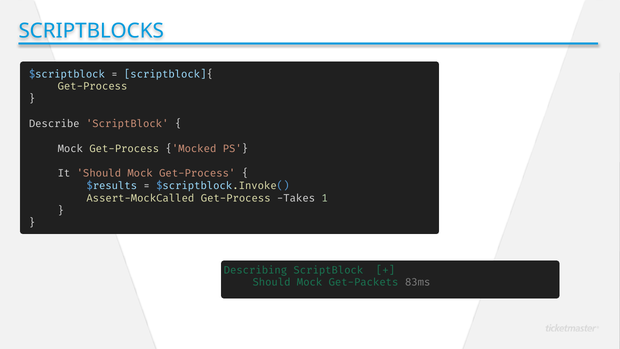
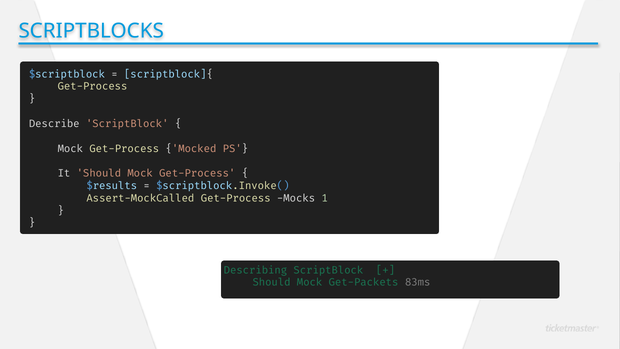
Takes: Takes -> Mocks (296, 198)
